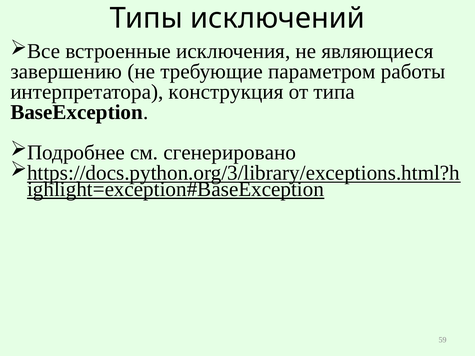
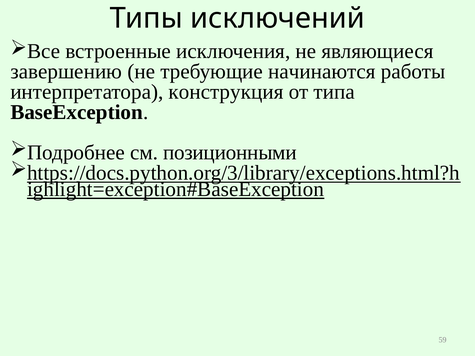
параметром: параметром -> начинаются (322, 72)
сгенерировано: сгенерировано -> позиционными (230, 153)
